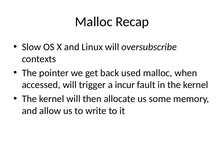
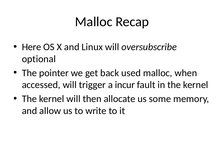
Slow: Slow -> Here (31, 47)
contexts: contexts -> optional (39, 59)
